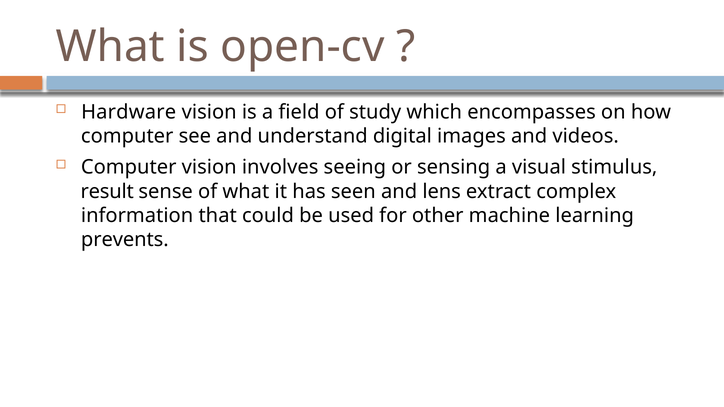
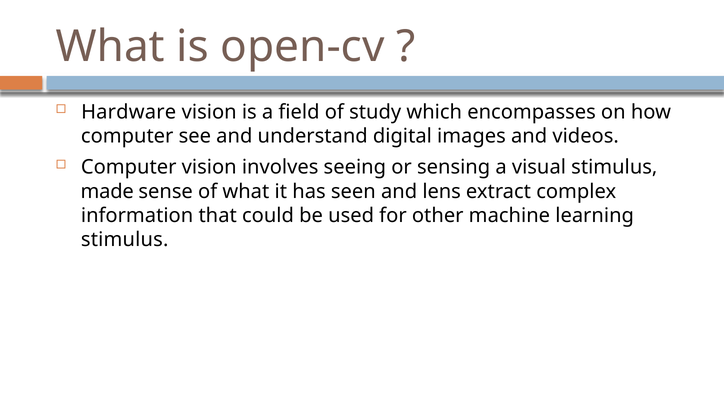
result: result -> made (107, 192)
prevents: prevents -> stimulus (125, 240)
